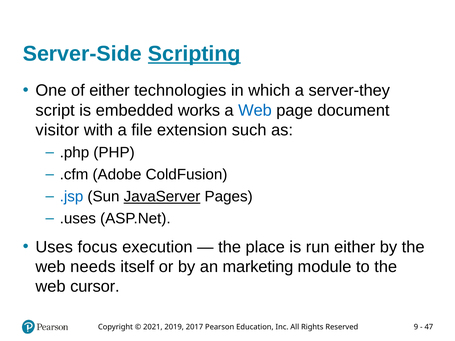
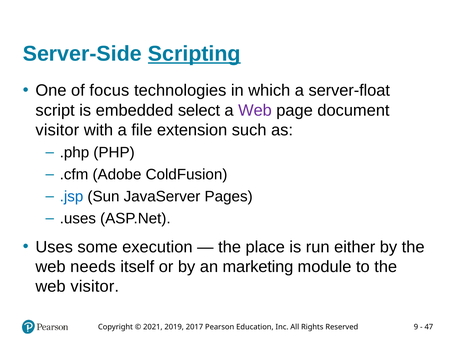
of either: either -> focus (109, 91)
server-they: server-they -> server-float (349, 91)
works: works -> select (199, 110)
Web colour: blue -> purple (255, 110)
JavaServer underline: present -> none (162, 197)
focus: focus -> some (98, 247)
web cursor: cursor -> visitor (95, 287)
